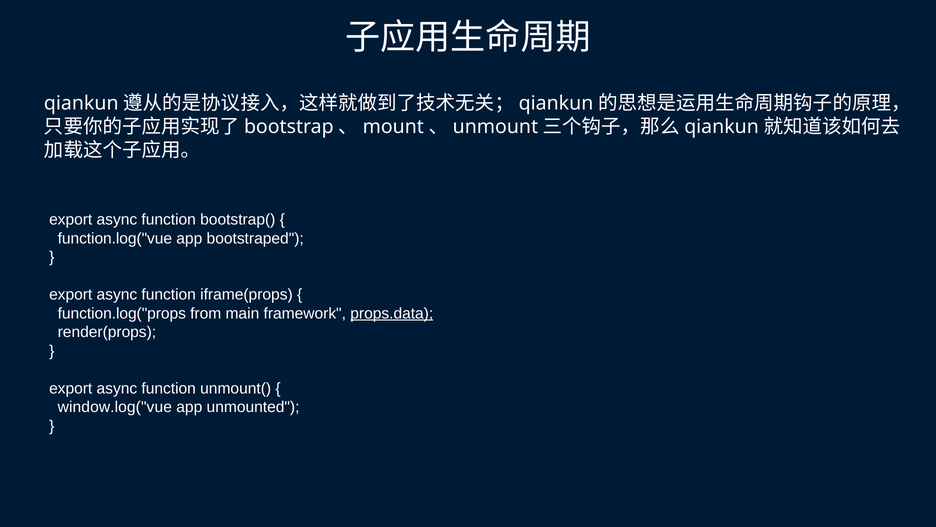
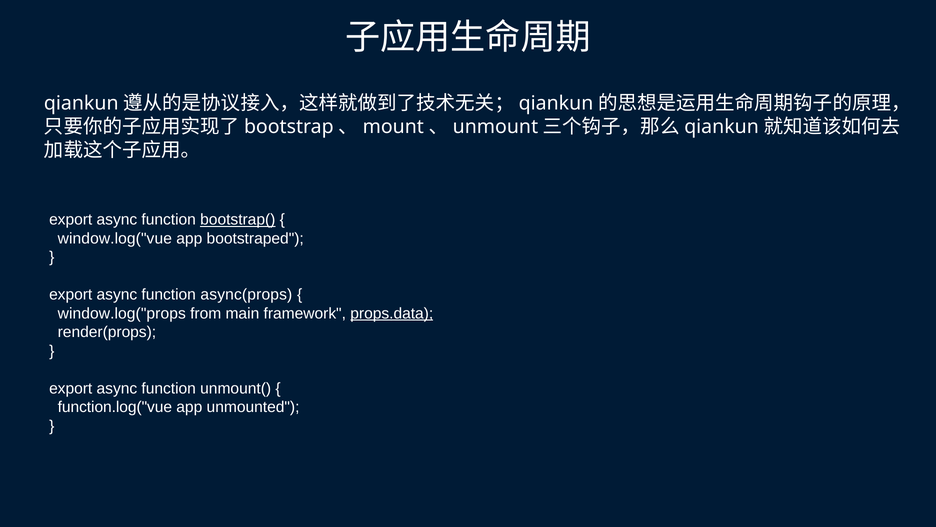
bootstrap( underline: none -> present (238, 220)
function.log("vue: function.log("vue -> window.log("vue (115, 238)
iframe(props: iframe(props -> async(props (246, 294)
function.log("props: function.log("props -> window.log("props (122, 313)
window.log("vue: window.log("vue -> function.log("vue (115, 407)
